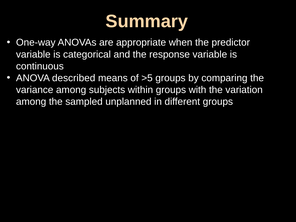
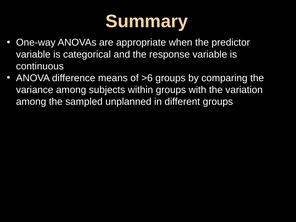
described: described -> difference (74, 78)
>5: >5 -> >6 (147, 78)
